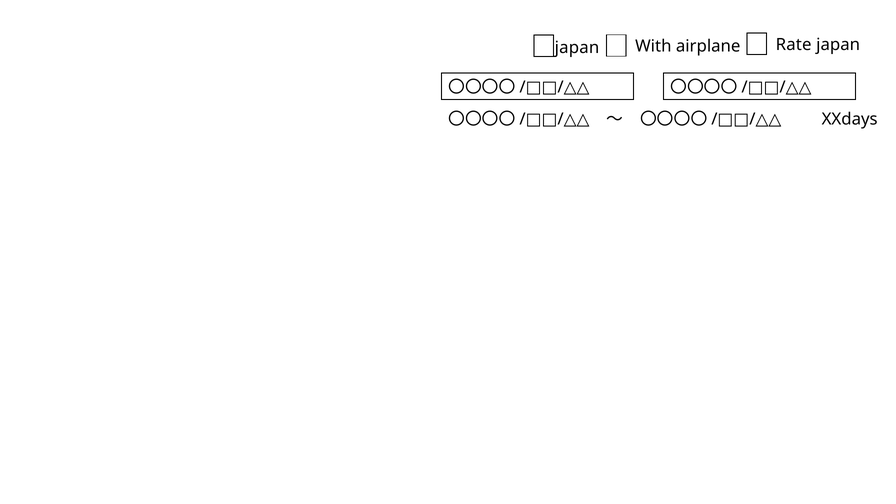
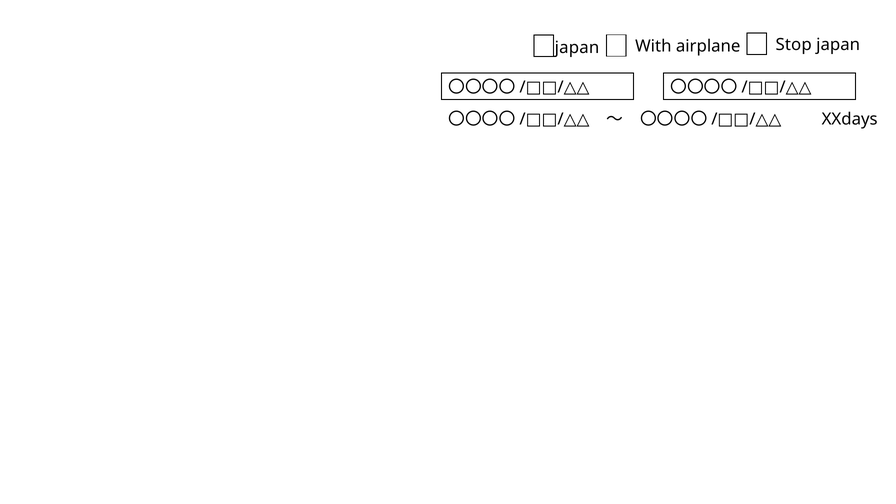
Rate: Rate -> Stop (794, 44)
